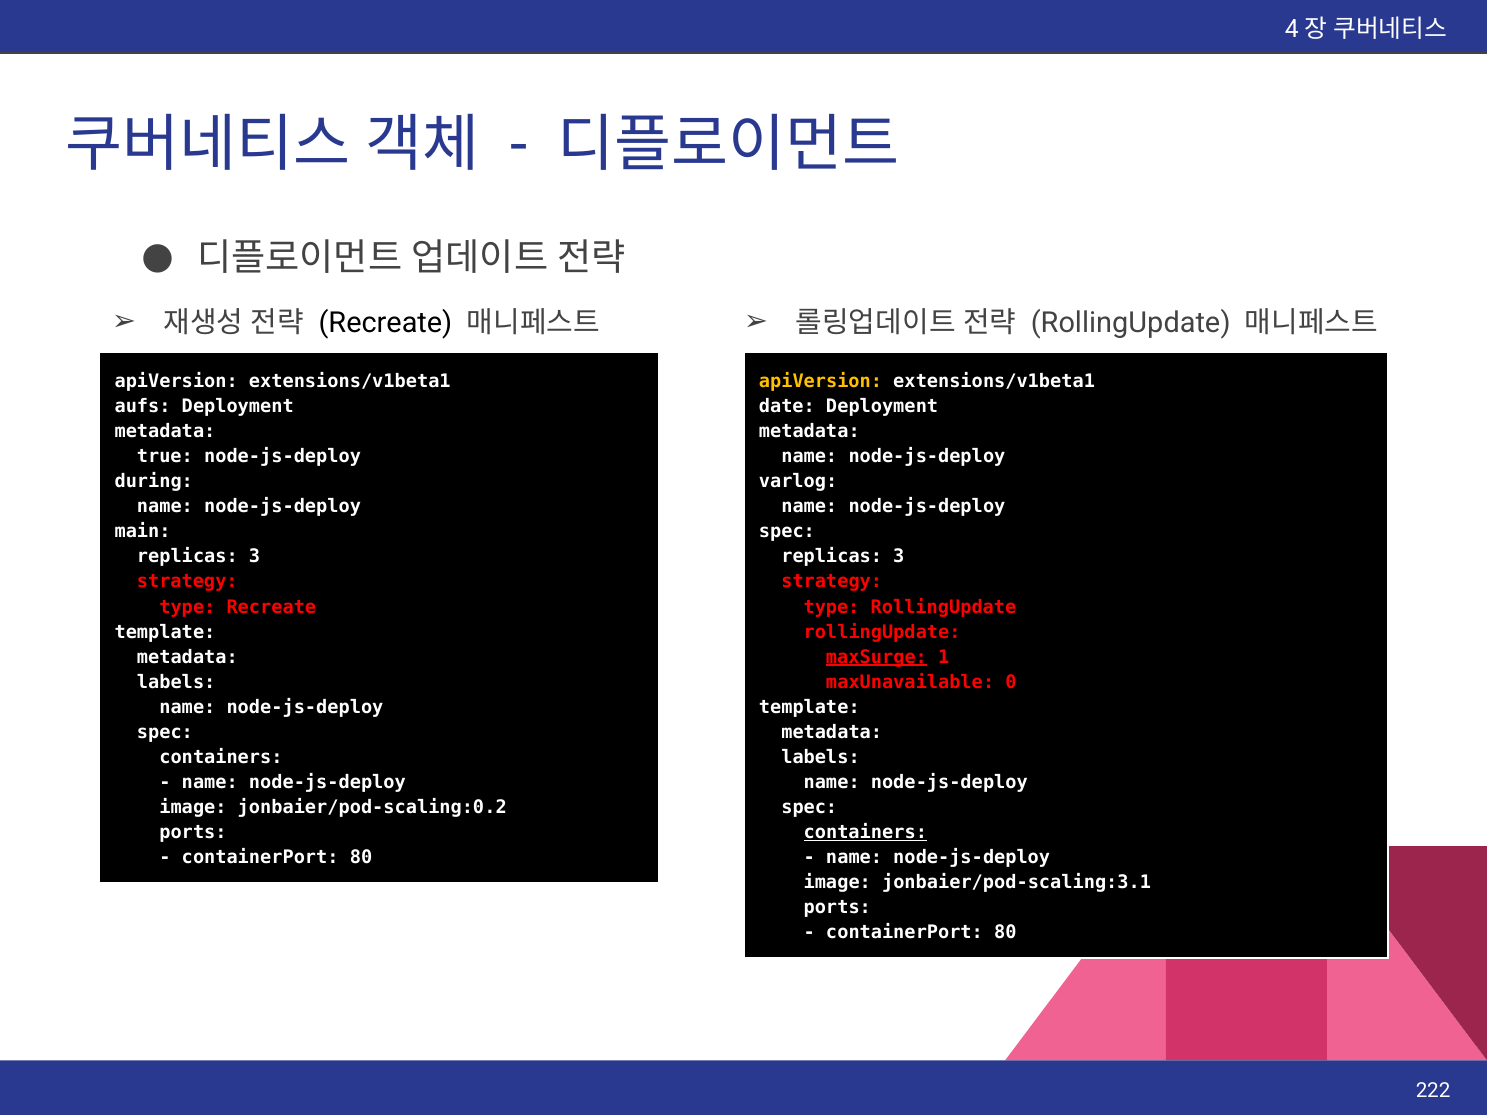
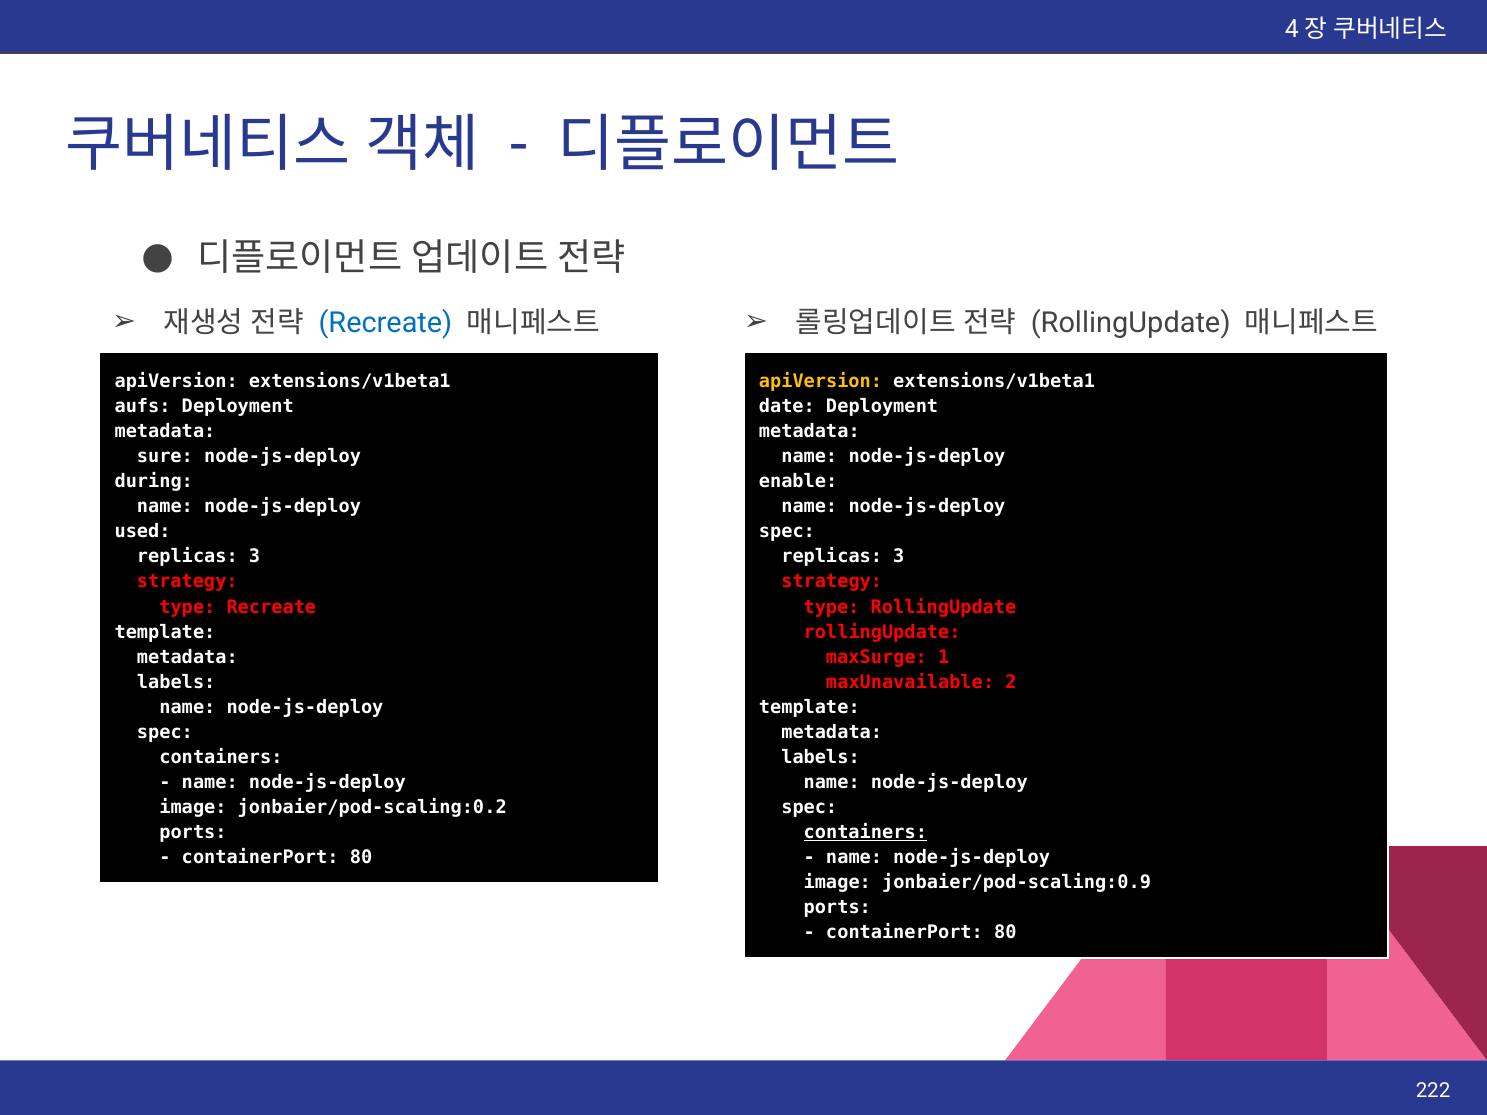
Recreate colour: black -> blue (385, 323)
true: true -> sure (165, 457)
varlog: varlog -> enable (798, 482)
main: main -> used (143, 532)
maxSurge underline: present -> none (876, 657)
0: 0 -> 2 (1011, 682)
jonbaier/pod-scaling:3.1: jonbaier/pod-scaling:3.1 -> jonbaier/pod-scaling:0.9 (1017, 883)
